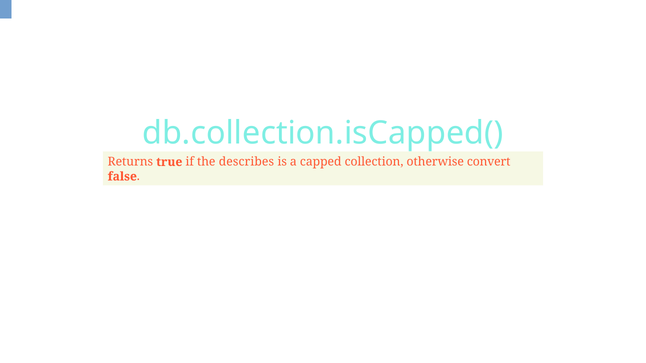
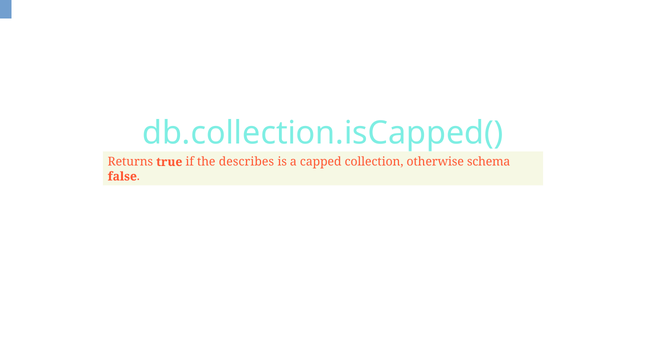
convert: convert -> schema (489, 162)
